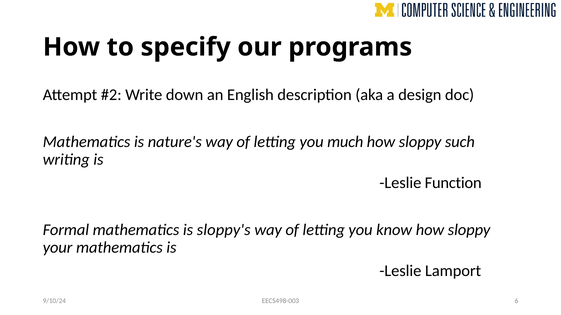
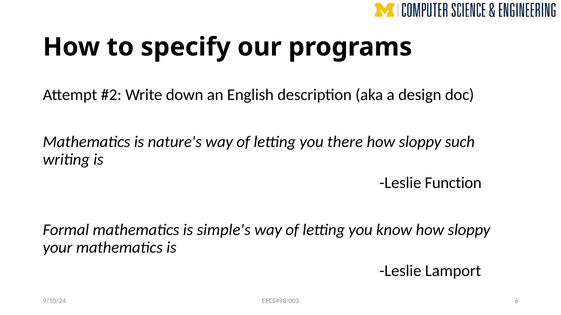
much: much -> there (345, 142)
sloppy's: sloppy's -> simple's (224, 230)
